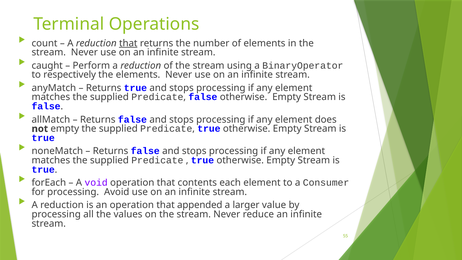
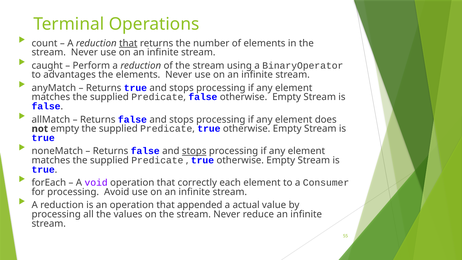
respectively: respectively -> advantages (70, 75)
stops underline: none -> present (194, 151)
contents: contents -> correctly (197, 183)
larger: larger -> actual (246, 205)
